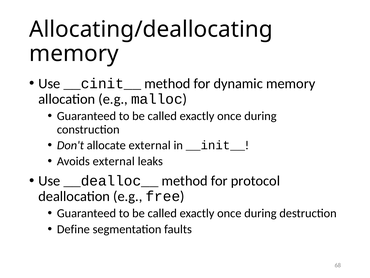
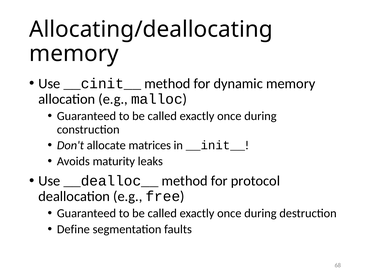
allocate external: external -> matrices (150, 145)
Avoids external: external -> maturity (114, 161)
